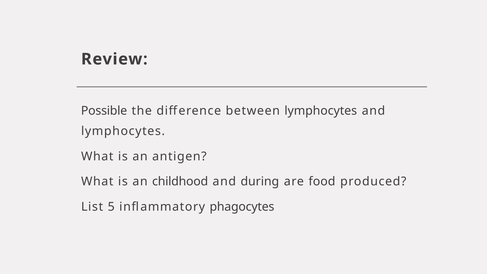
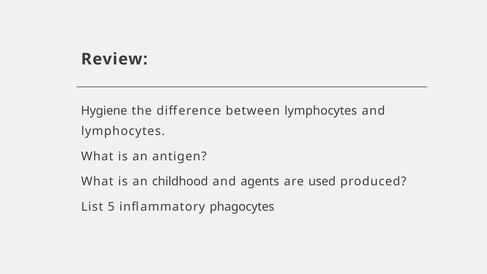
Possible: Possible -> Hygiene (104, 111)
during: during -> agents (260, 182)
food: food -> used (322, 182)
